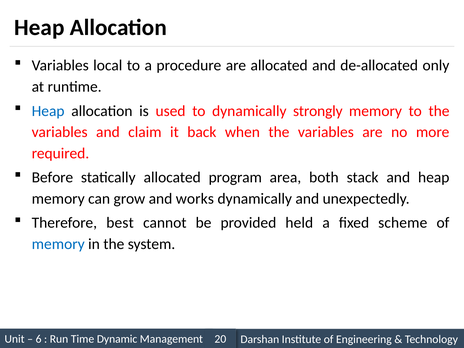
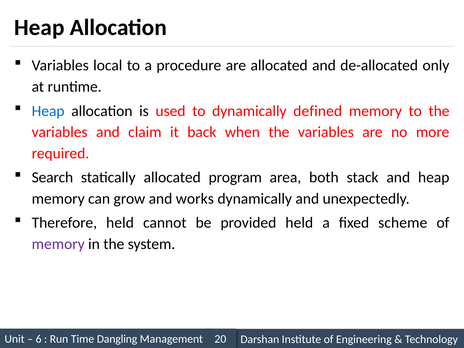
strongly: strongly -> defined (318, 111)
Before: Before -> Search (52, 177)
Therefore best: best -> held (120, 223)
memory colour: blue -> purple (58, 244)
Dynamic: Dynamic -> Dangling (117, 339)
